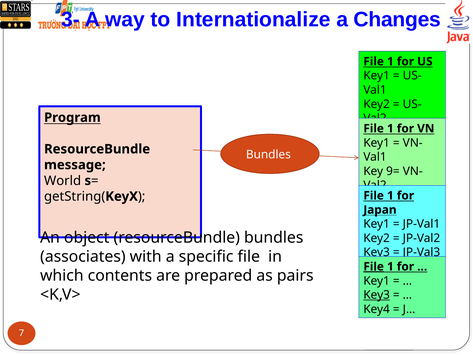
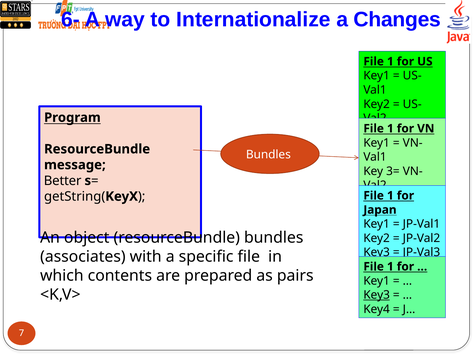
3-: 3- -> 6- (70, 20)
9=: 9= -> 3= (393, 171)
World: World -> Better (63, 181)
File underline: present -> none (374, 266)
